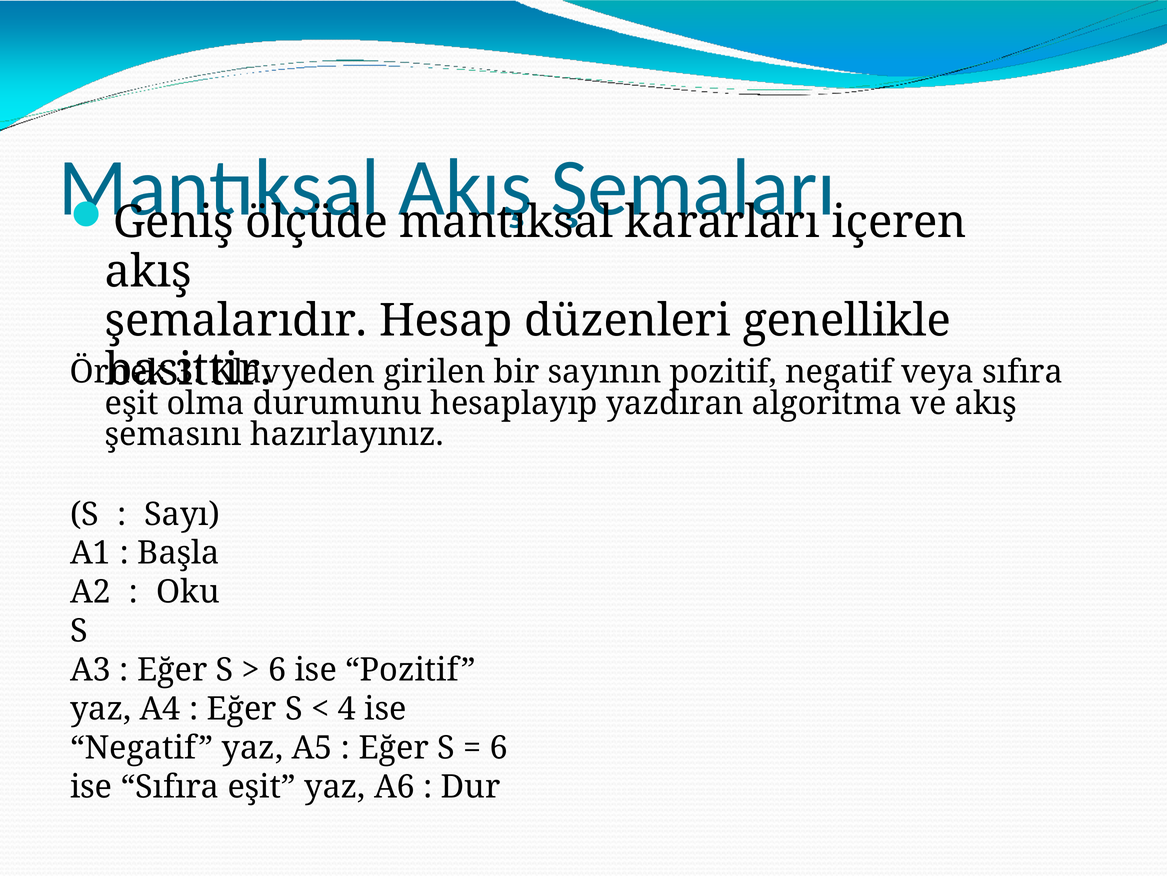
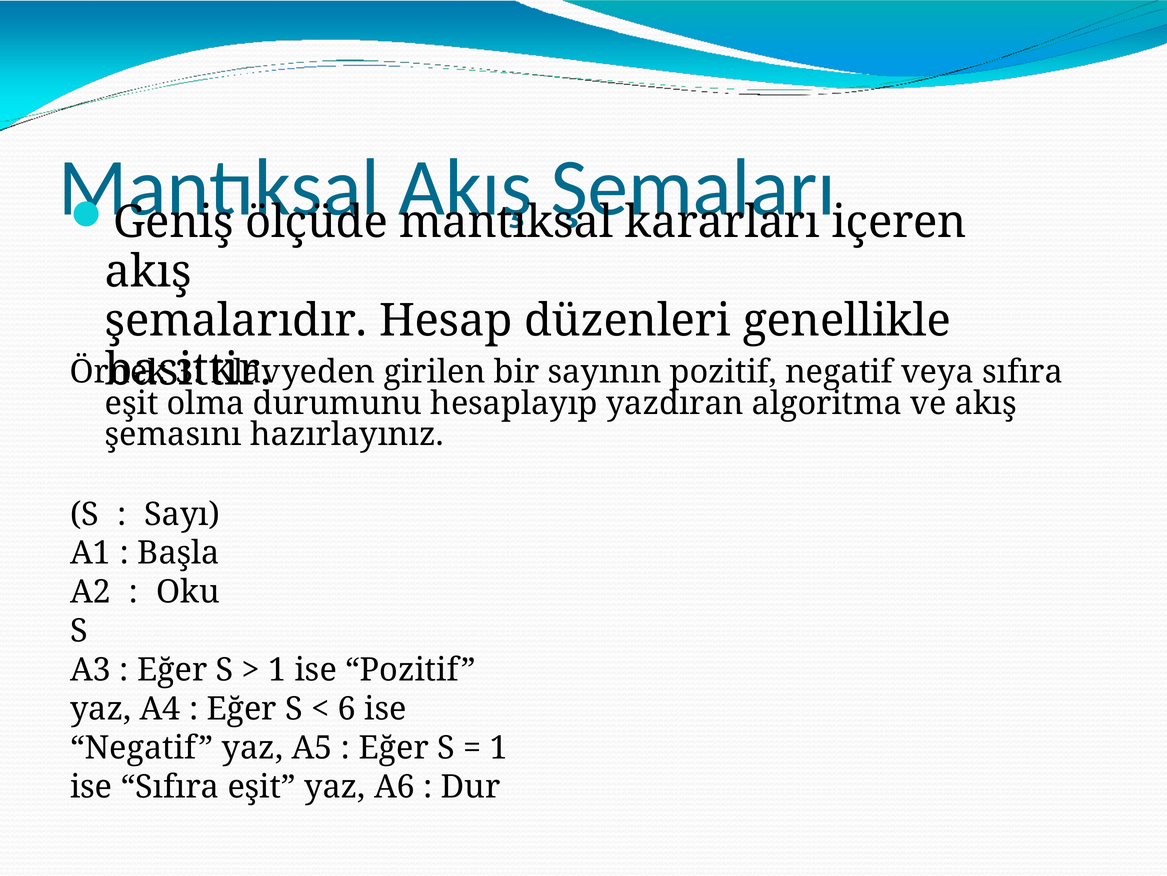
6: 6 -> 1 (277, 670)
4: 4 -> 6 (347, 708)
6: 6 -> 1 (499, 747)
